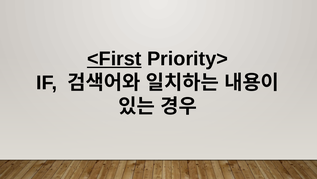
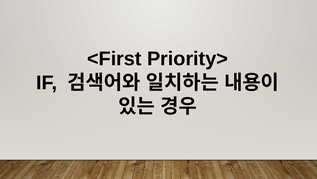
<First underline: present -> none (114, 59)
